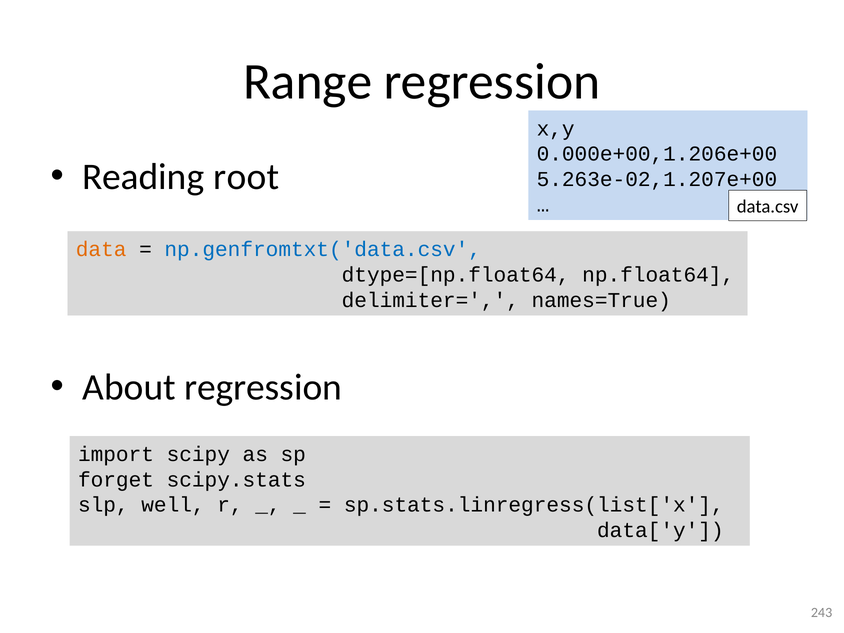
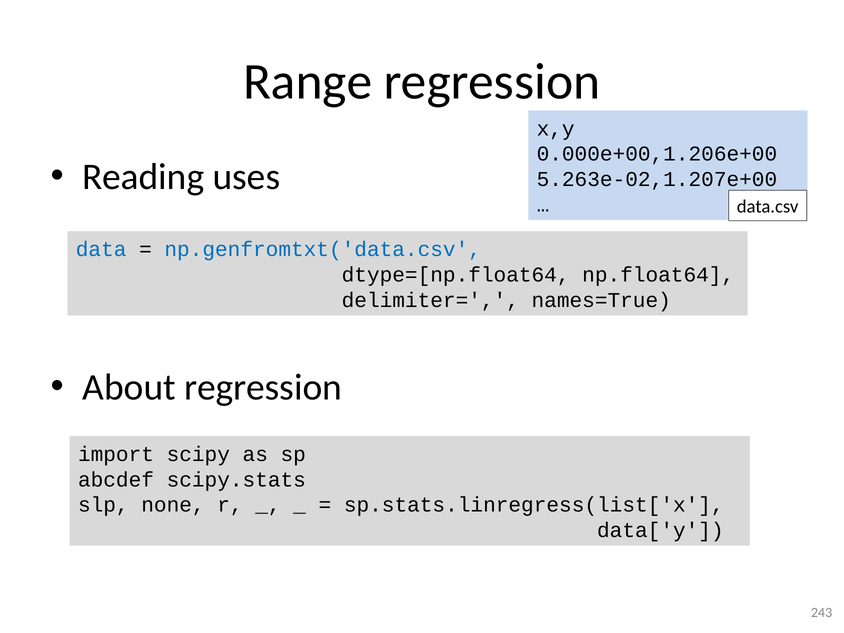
root: root -> uses (246, 177)
data colour: orange -> blue (101, 250)
forget: forget -> abcdef (116, 480)
well: well -> none (173, 505)
